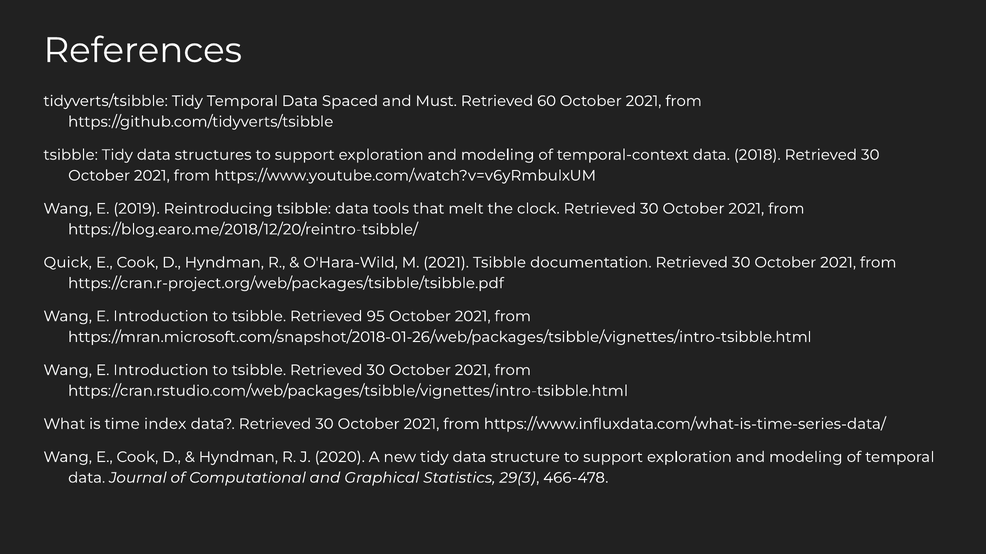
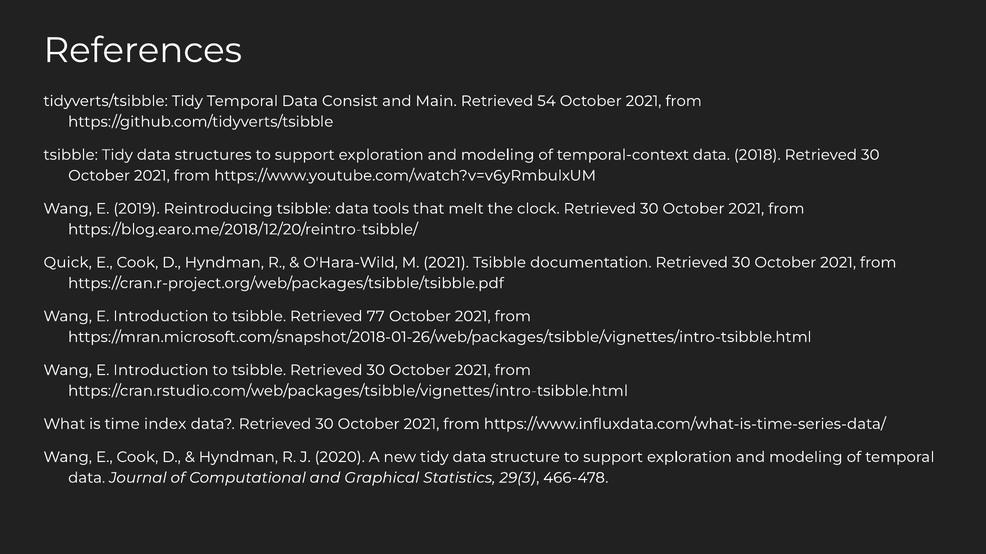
Spaced: Spaced -> Consist (350, 101)
Must: Must -> Main (436, 101)
60: 60 -> 54 (547, 101)
95: 95 -> 77 (376, 317)
